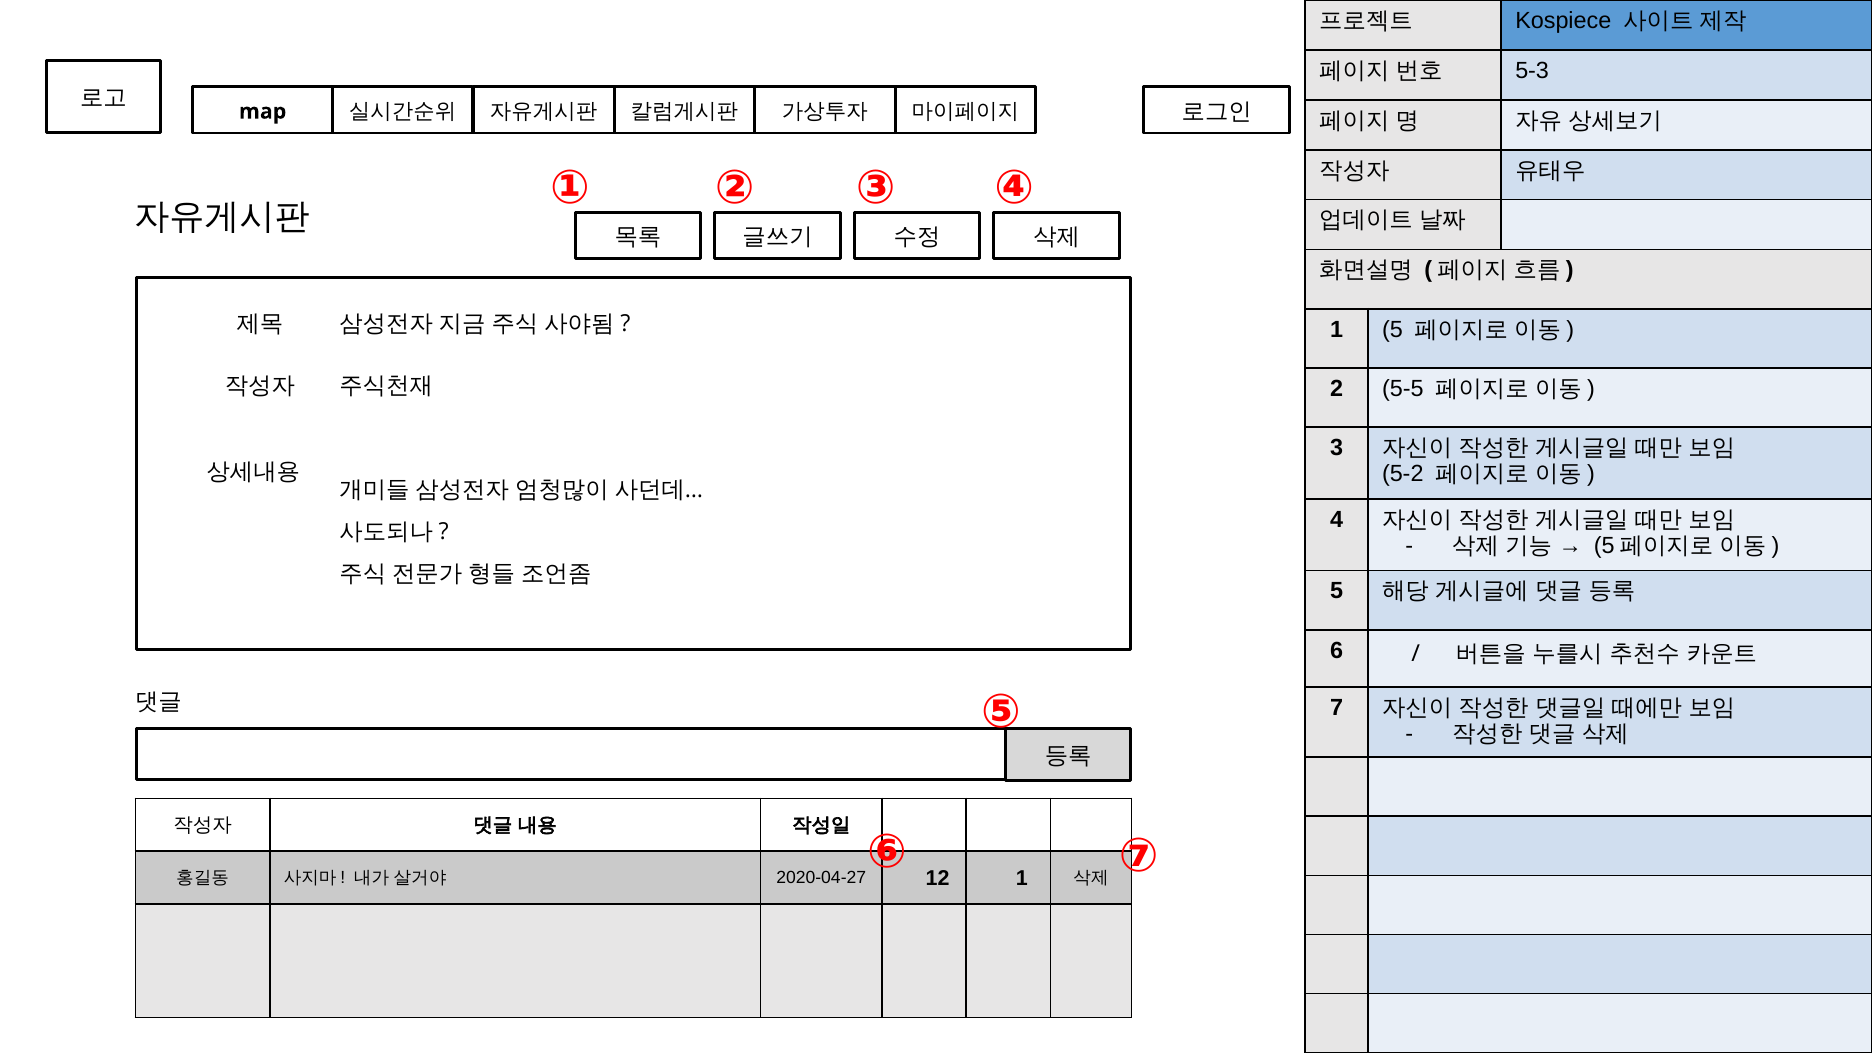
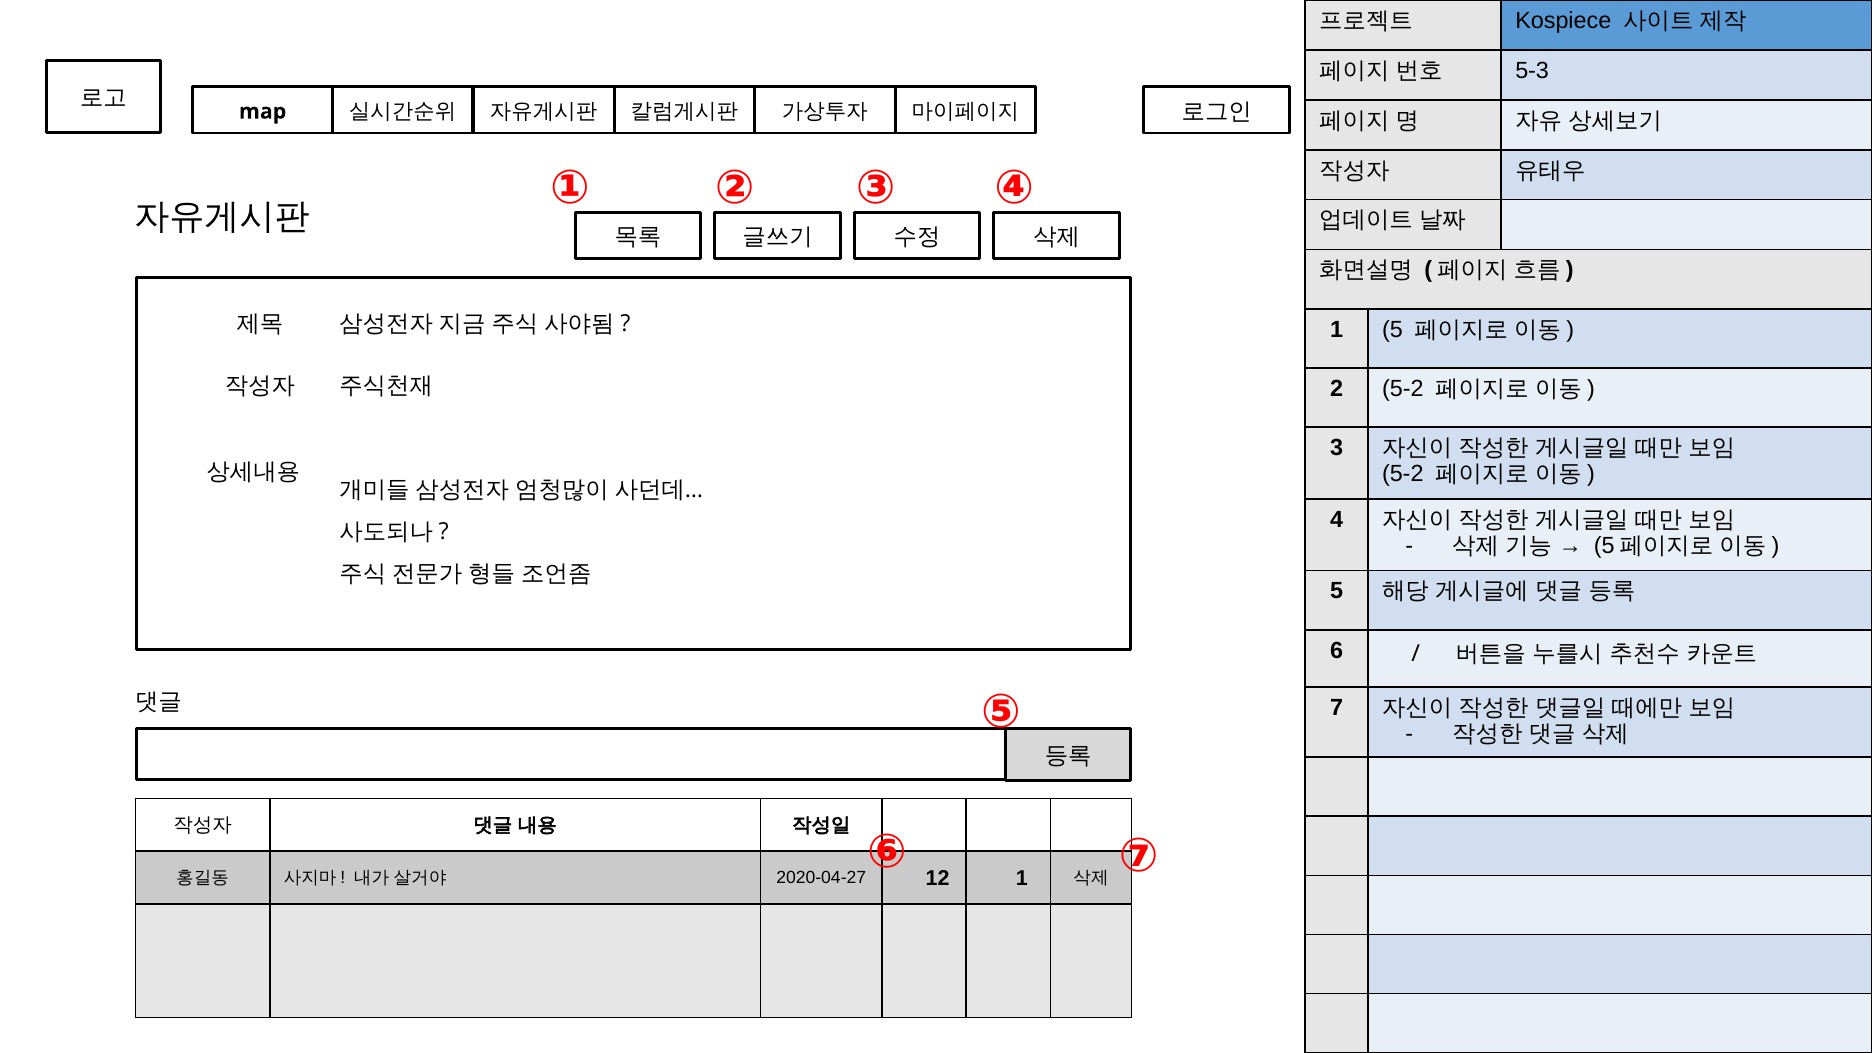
2 5-5: 5-5 -> 5-2 (1403, 388)
